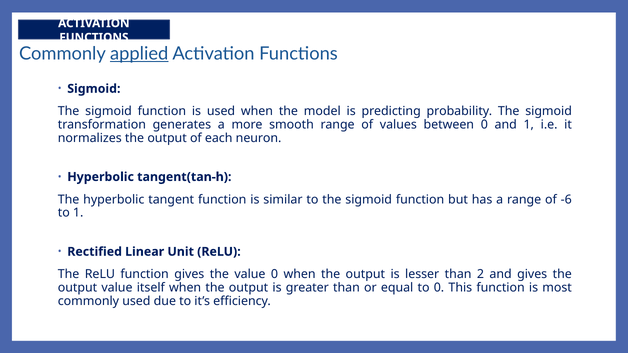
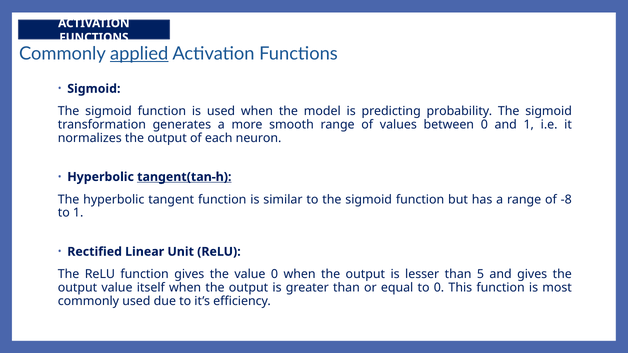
tangent(tan-h underline: none -> present (184, 177)
-6: -6 -> -8 (566, 200)
2: 2 -> 5 (480, 274)
